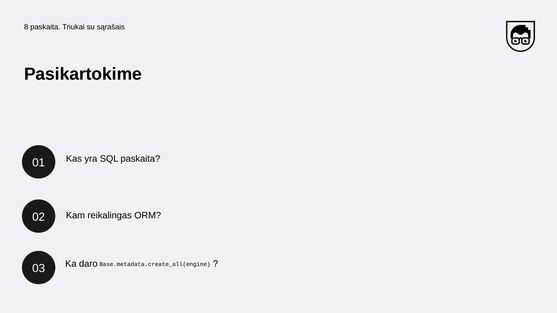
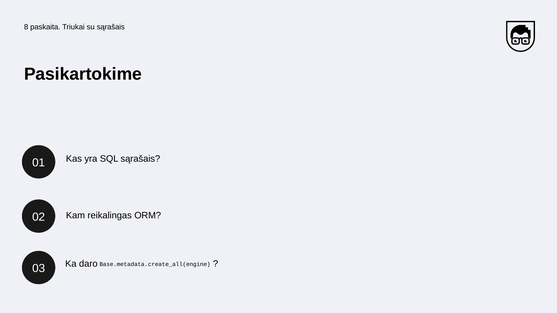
SQL paskaita: paskaita -> sąrašais (140, 159)
